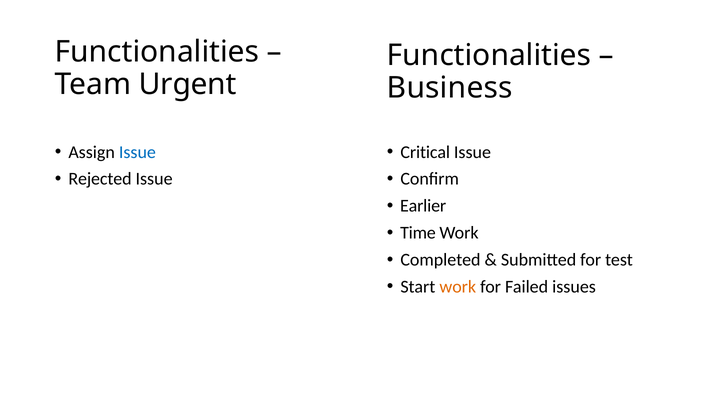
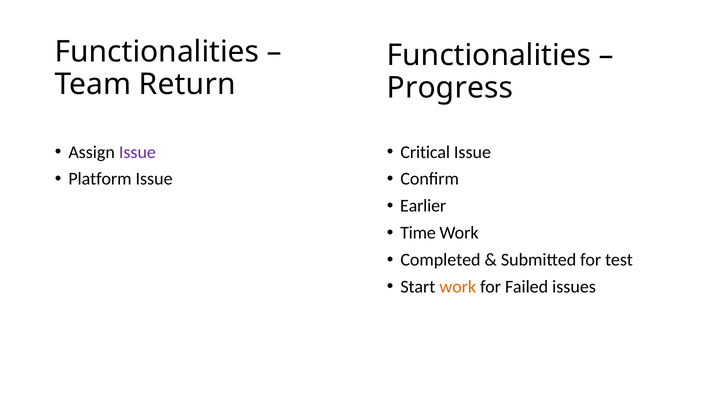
Urgent: Urgent -> Return (187, 84)
Business: Business -> Progress (450, 88)
Issue colour: blue -> purple (137, 152)
Rejected: Rejected -> Platform (100, 179)
